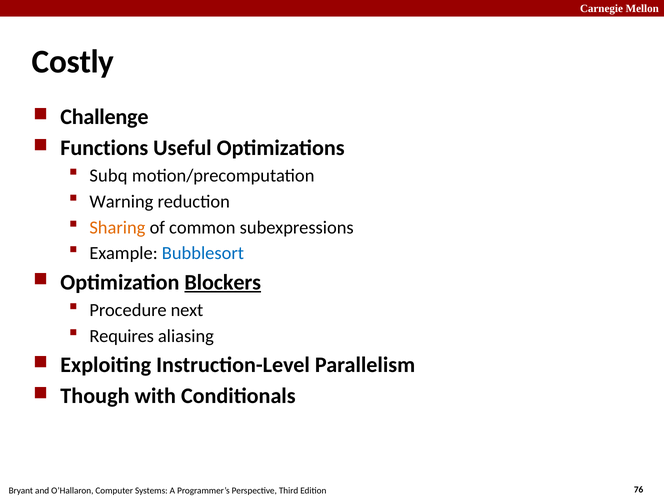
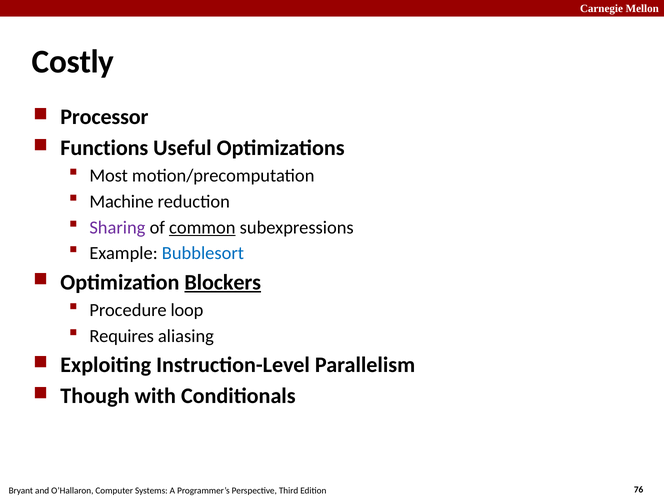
Challenge: Challenge -> Processor (104, 117)
Subq: Subq -> Most (109, 176)
Warning: Warning -> Machine (121, 202)
Sharing colour: orange -> purple (117, 227)
common underline: none -> present (202, 227)
next: next -> loop (187, 310)
